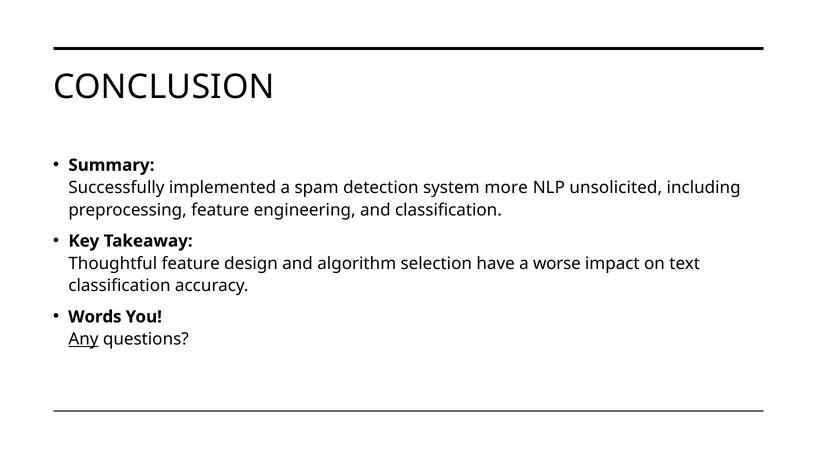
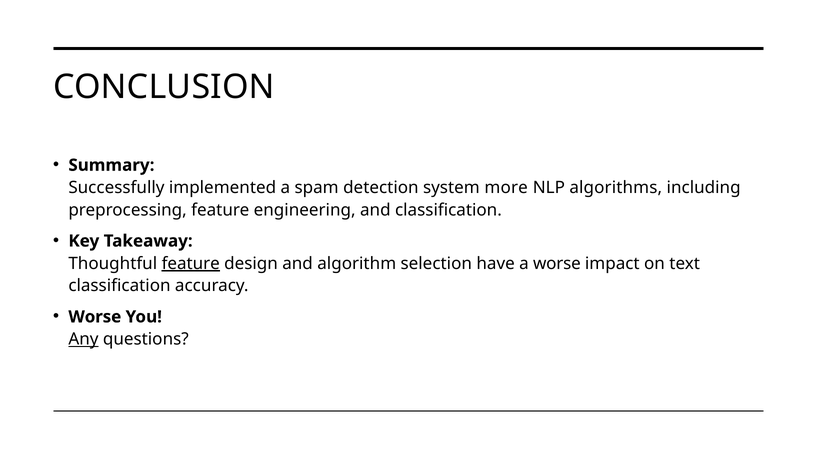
unsolicited: unsolicited -> algorithms (616, 188)
feature underline: none -> present (191, 264)
Words: Words -> Worse (95, 317)
